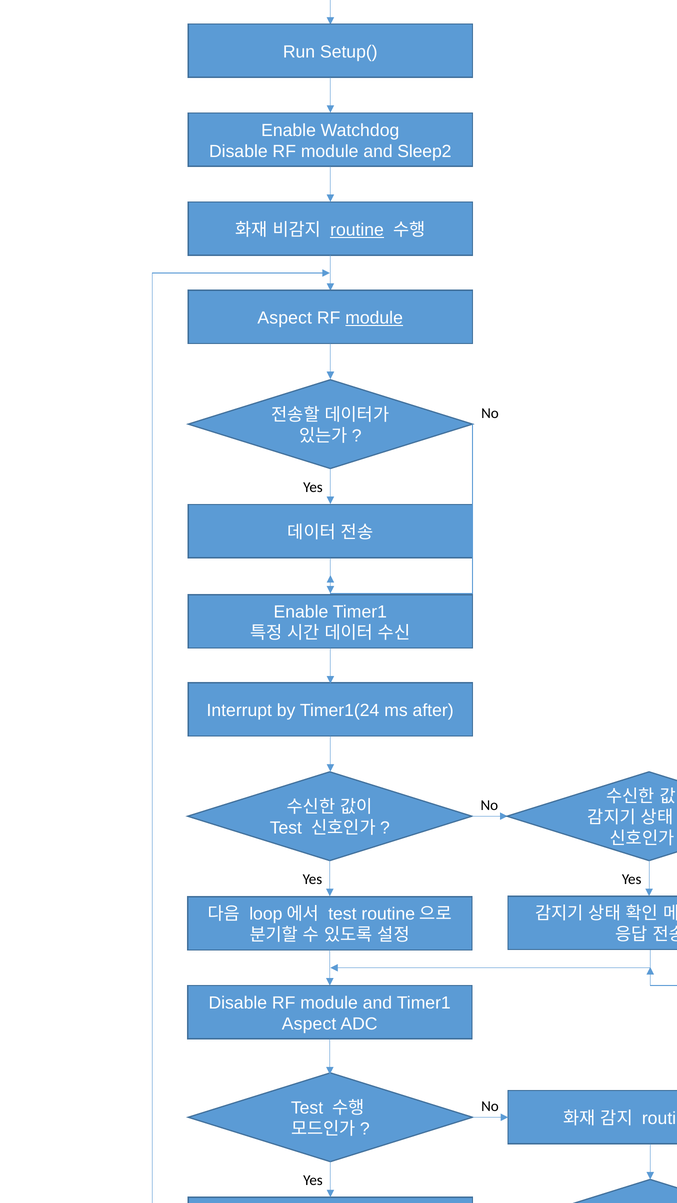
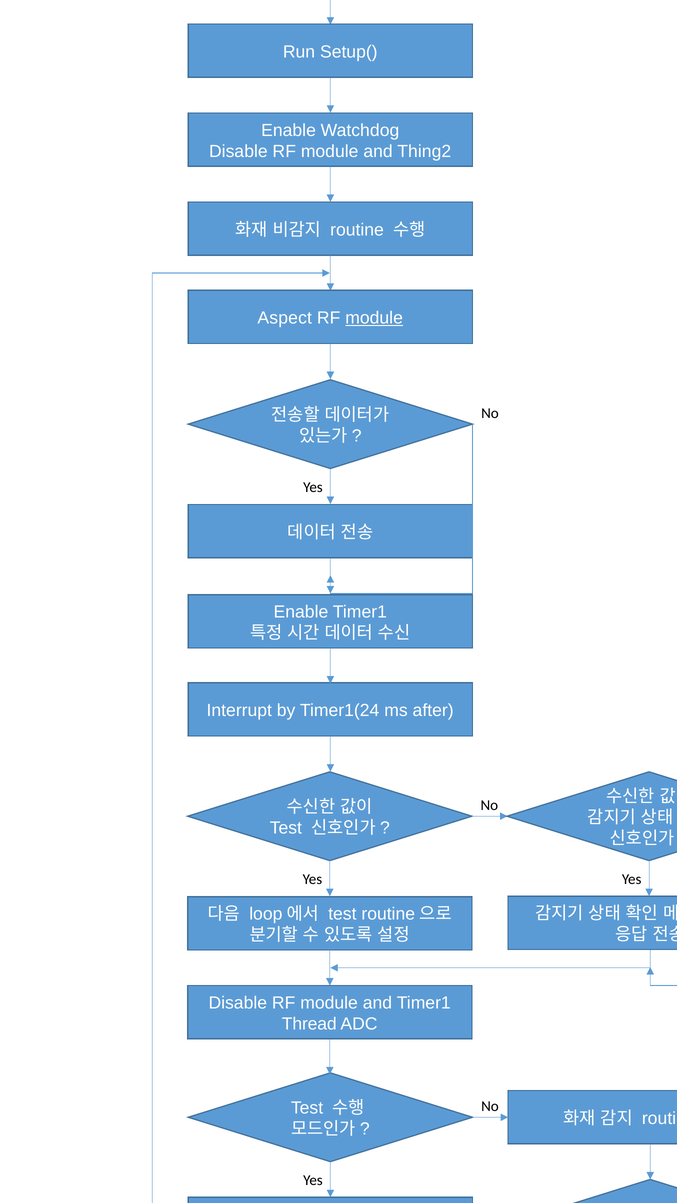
Sleep2: Sleep2 -> Thing2 (424, 152)
routine underline: present -> none (357, 230)
Aspect: Aspect -> Thread (309, 1024)
